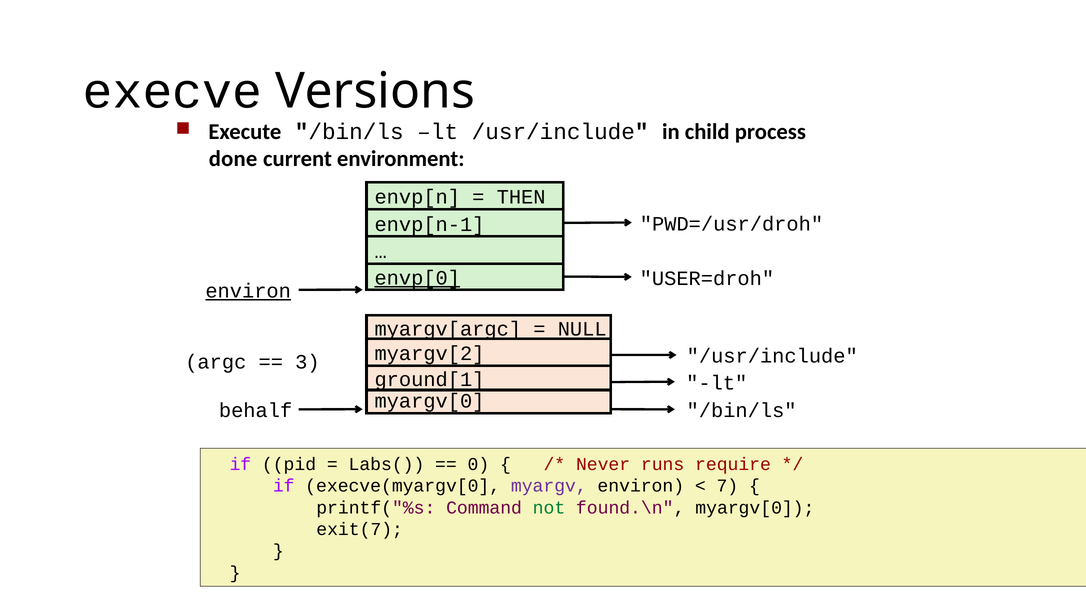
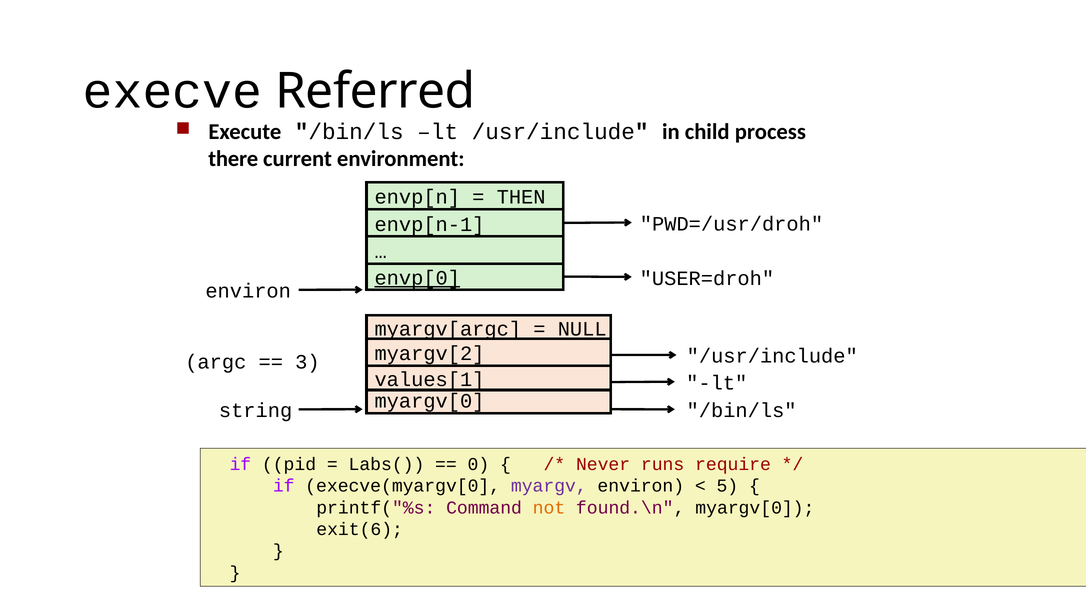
Versions: Versions -> Referred (375, 91)
done: done -> there (233, 159)
environ underline: present -> none (248, 291)
ground[1: ground[1 -> values[1 (429, 379)
behalf: behalf -> string (256, 410)
7: 7 -> 5 (727, 486)
not colour: green -> orange (549, 507)
exit(7: exit(7 -> exit(6 (360, 529)
